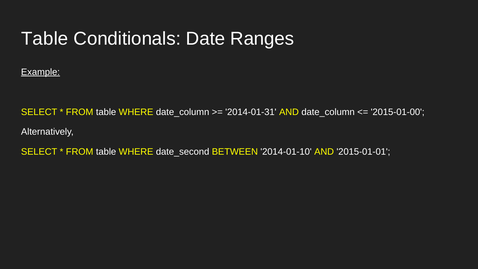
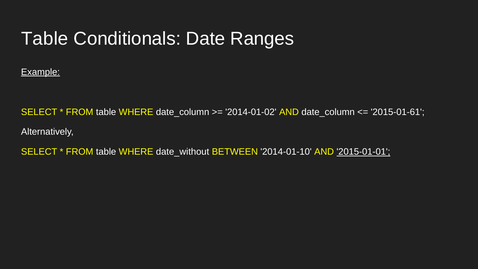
2014-01-31: 2014-01-31 -> 2014-01-02 (251, 112)
2015-01-00: 2015-01-00 -> 2015-01-61 (398, 112)
date_second: date_second -> date_without (183, 152)
2015-01-01 underline: none -> present (363, 152)
